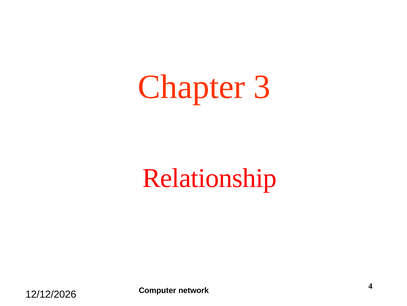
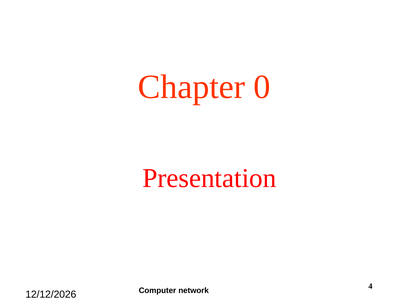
3: 3 -> 0 (262, 87)
Relationship: Relationship -> Presentation (209, 178)
